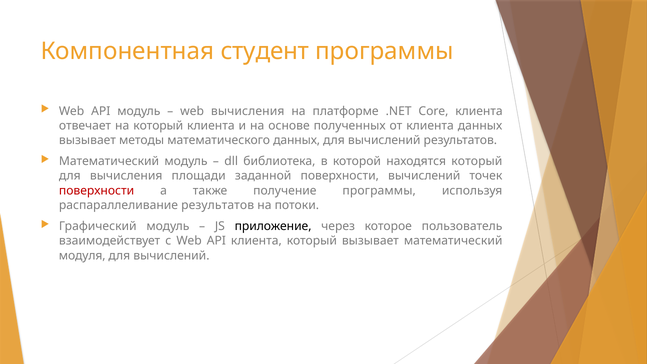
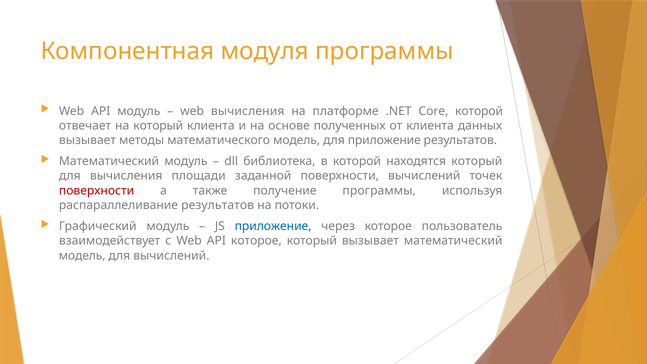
студент: студент -> модуля (265, 51)
Core клиента: клиента -> которой (479, 111)
математического данных: данных -> модель (297, 140)
вычислений: вычислений -> приложение (384, 140)
приложение colour: black -> blue (273, 226)
API клиента: клиента -> которое (256, 241)
модуля: модуля -> модель (82, 255)
